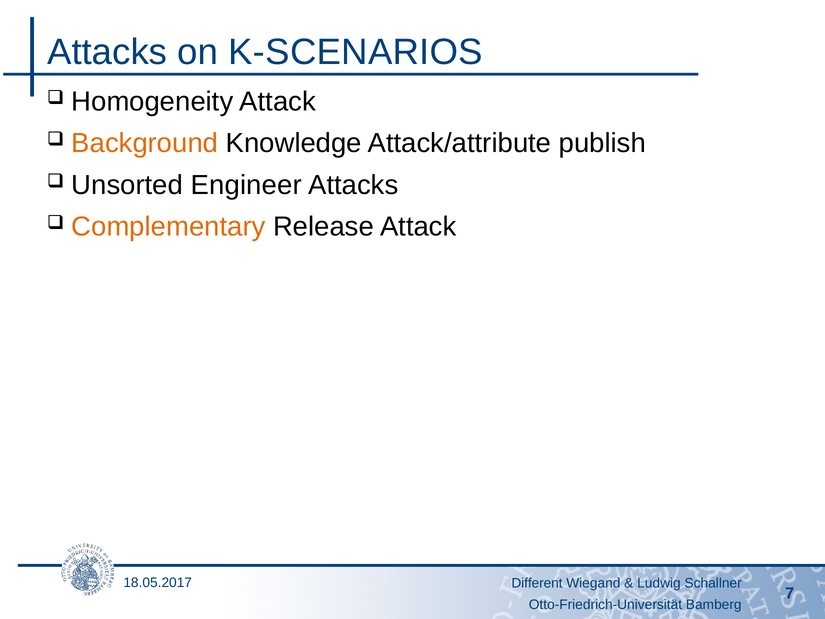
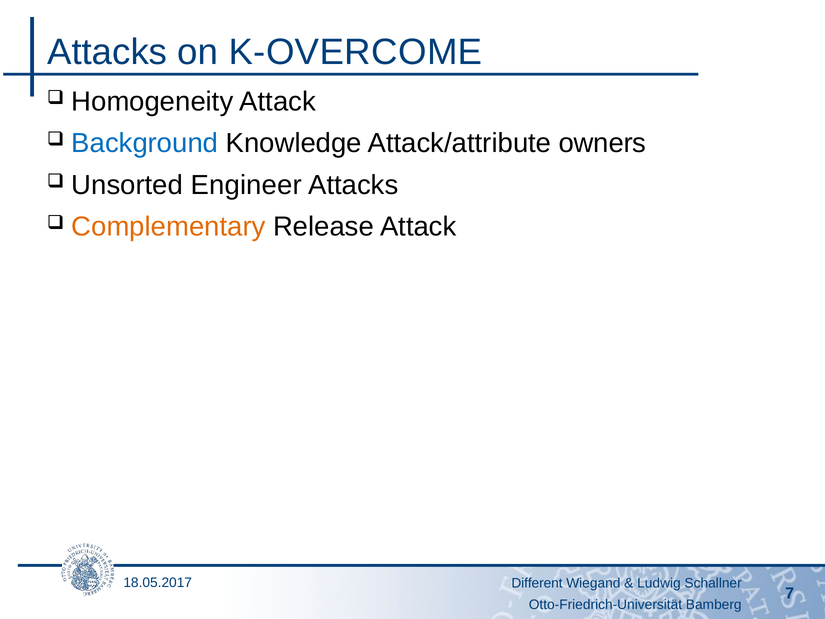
K-SCENARIOS: K-SCENARIOS -> K-OVERCOME (356, 52)
Background colour: orange -> blue (145, 143)
publish: publish -> owners (603, 143)
